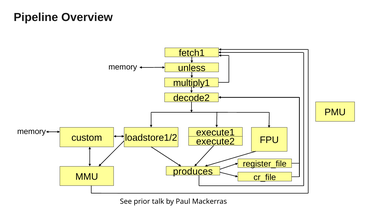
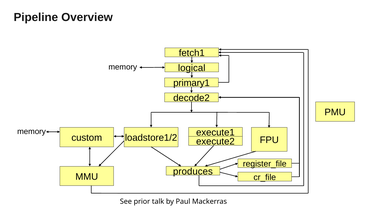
unless: unless -> logical (192, 68)
multiply1: multiply1 -> primary1 (192, 83)
